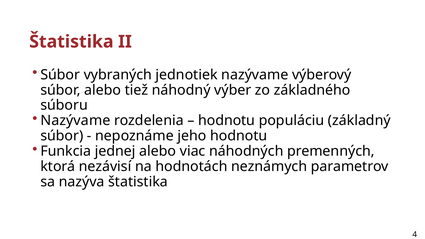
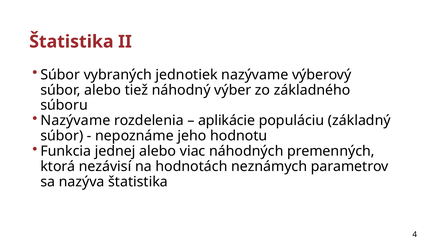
hodnotu: hodnotu -> aplikácie (227, 121)
